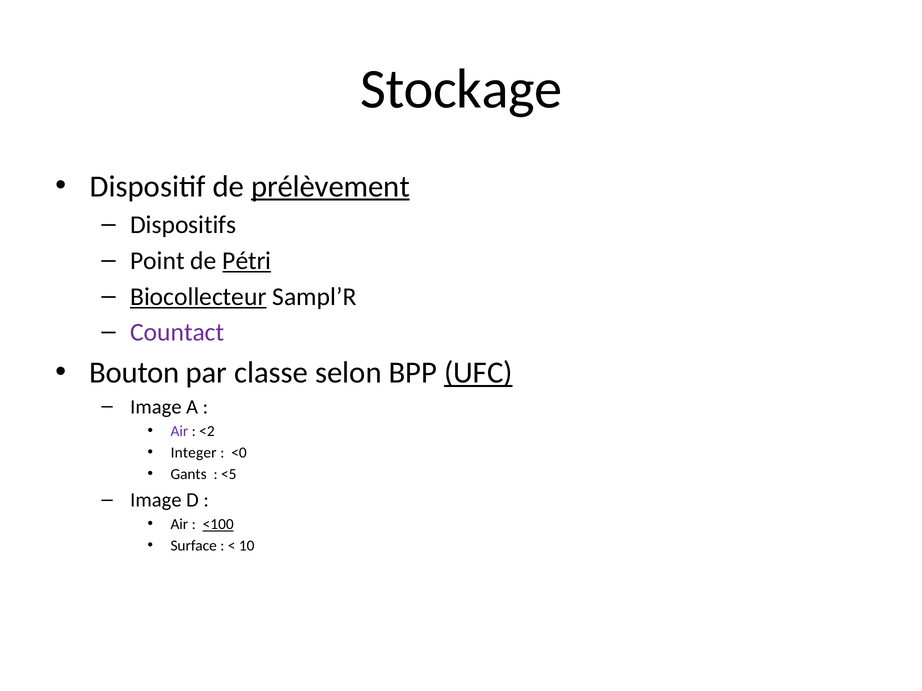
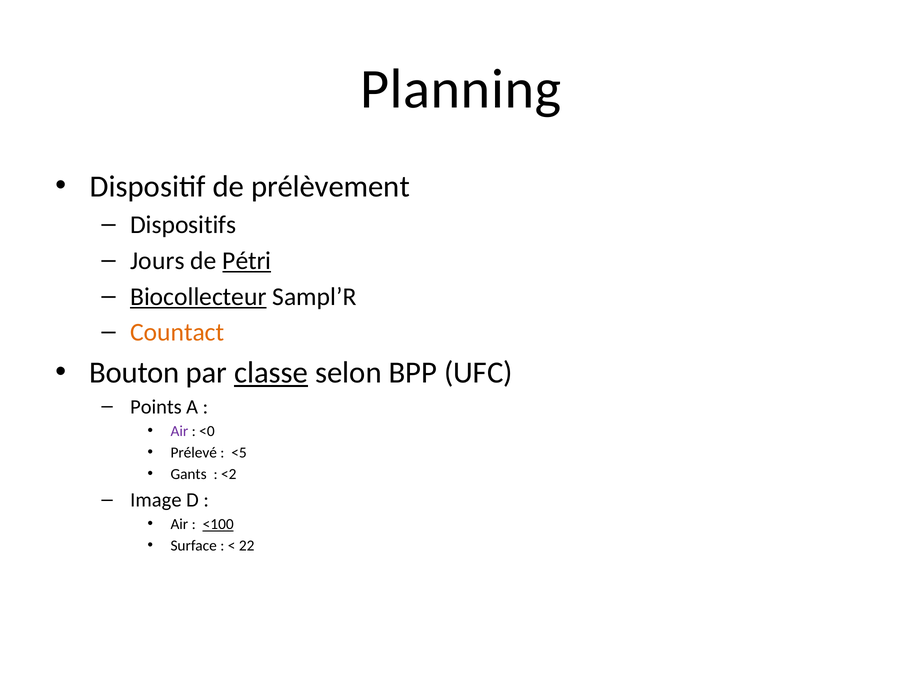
Stockage: Stockage -> Planning (461, 89)
prélèvement underline: present -> none (330, 187)
Point: Point -> Jours (157, 261)
Countact colour: purple -> orange (177, 333)
classe underline: none -> present (271, 373)
UFC underline: present -> none (478, 373)
Image: Image -> Points (156, 407)
<2: <2 -> <0 (207, 431)
Integer: Integer -> Prélevé (194, 453)
<0: <0 -> <5 (239, 453)
<5: <5 -> <2 (229, 474)
10: 10 -> 22 (247, 546)
